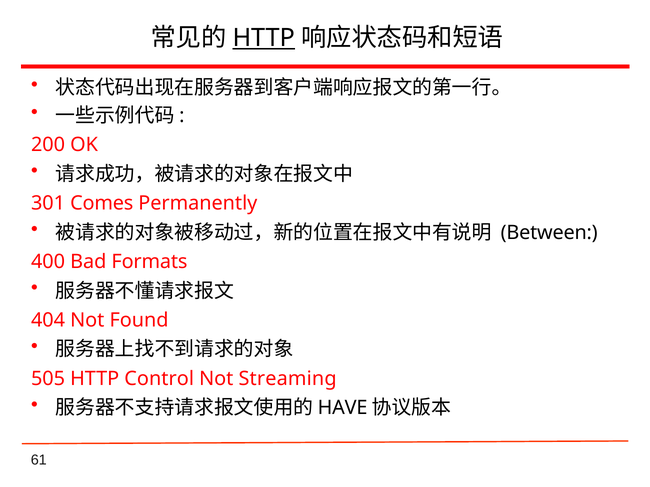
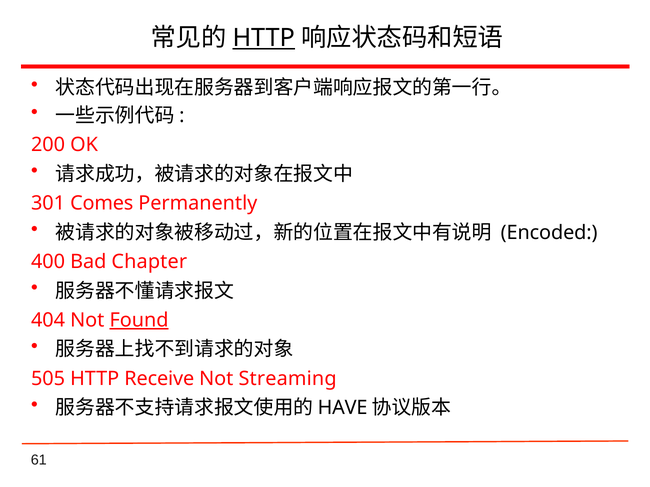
Between: Between -> Encoded (549, 233)
Formats: Formats -> Chapter (149, 262)
Found underline: none -> present (139, 321)
Control: Control -> Receive (159, 379)
